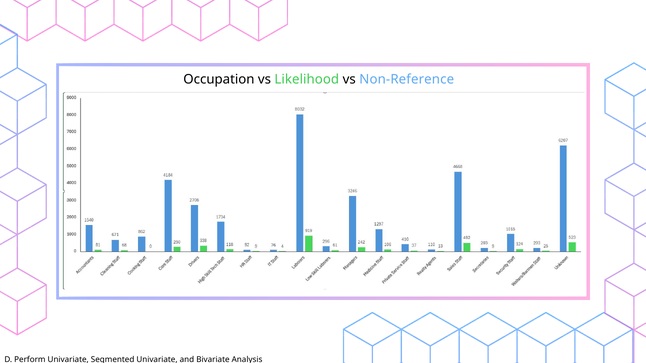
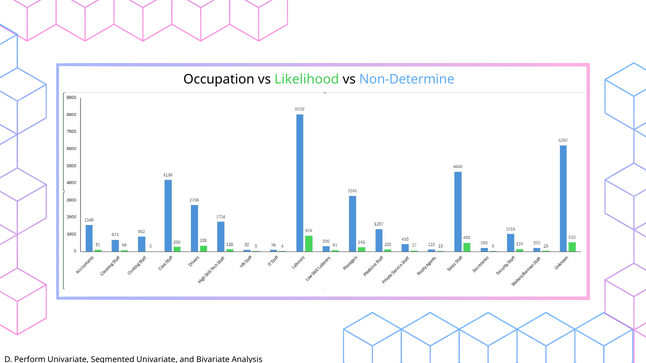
Non-Reference: Non-Reference -> Non-Determine (407, 79)
